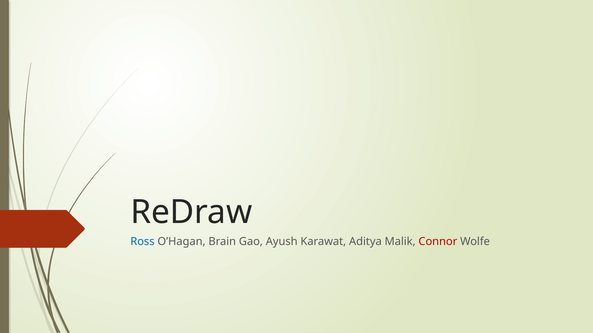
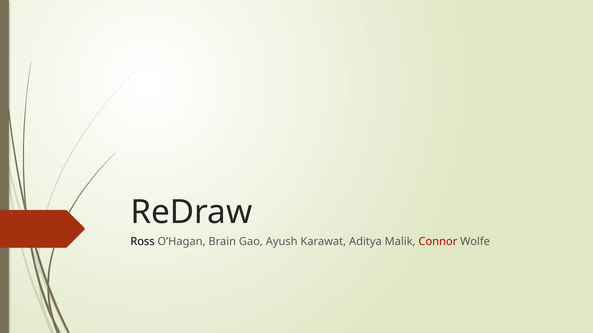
Ross colour: blue -> black (142, 242)
